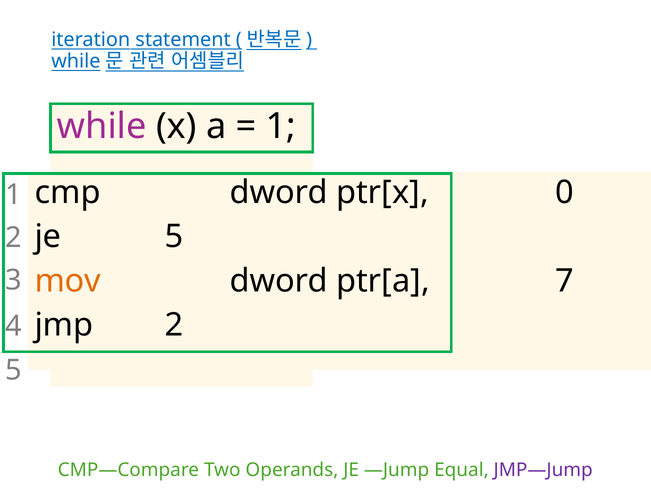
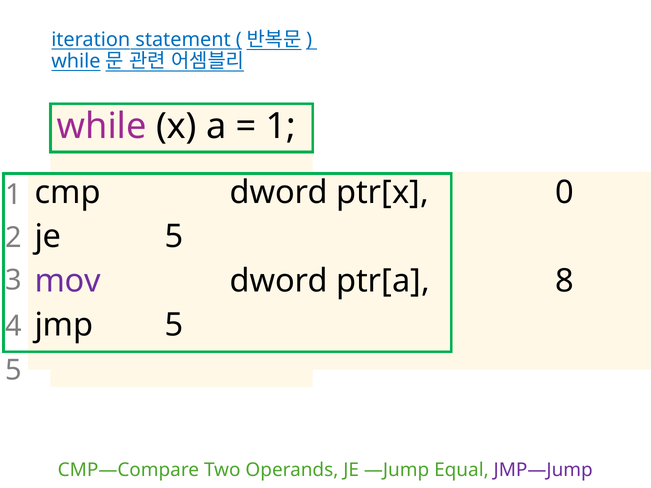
mov colour: orange -> purple (68, 281)
7: 7 -> 8 (565, 281)
jmp 2: 2 -> 5 (174, 325)
